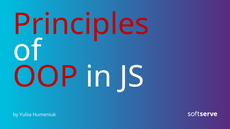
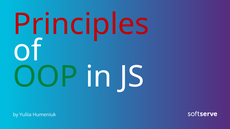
OOP colour: red -> green (45, 77)
